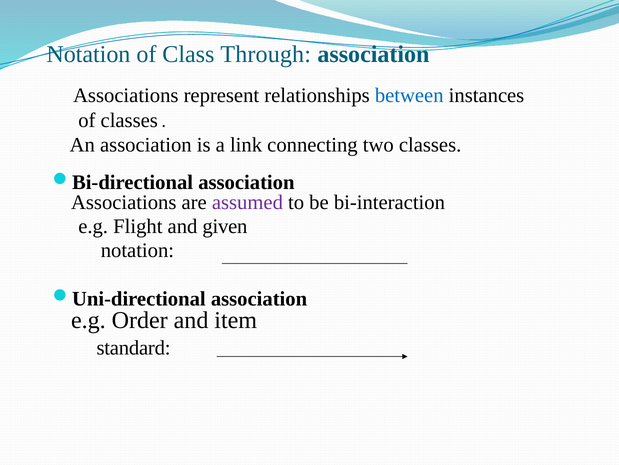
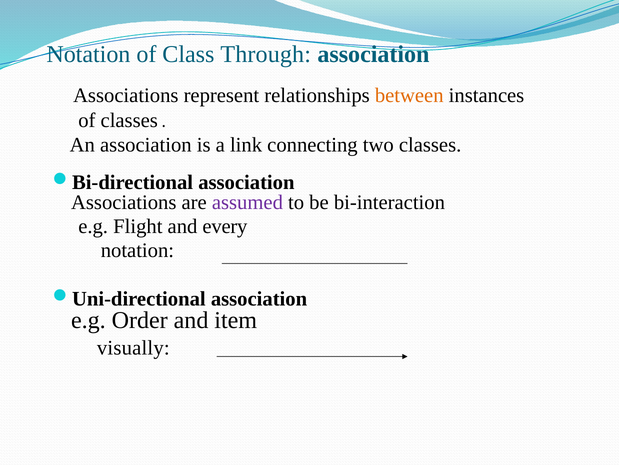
between colour: blue -> orange (409, 95)
given: given -> every (225, 226)
standard: standard -> visually (133, 347)
